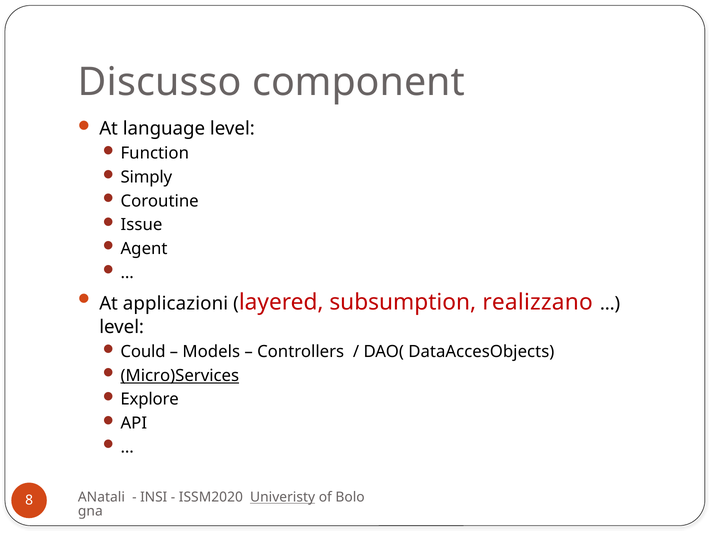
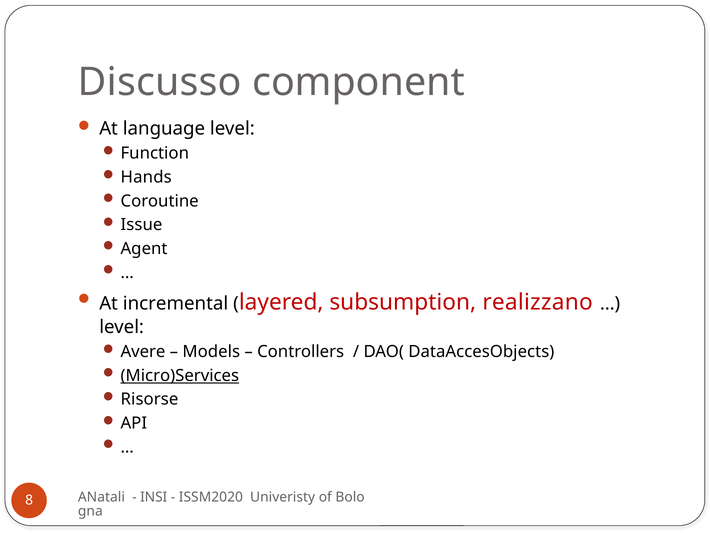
Simply: Simply -> Hands (146, 177)
applicazioni: applicazioni -> incremental (176, 303)
Could: Could -> Avere (143, 351)
Explore: Explore -> Risorse (150, 399)
Univeristy underline: present -> none (283, 497)
